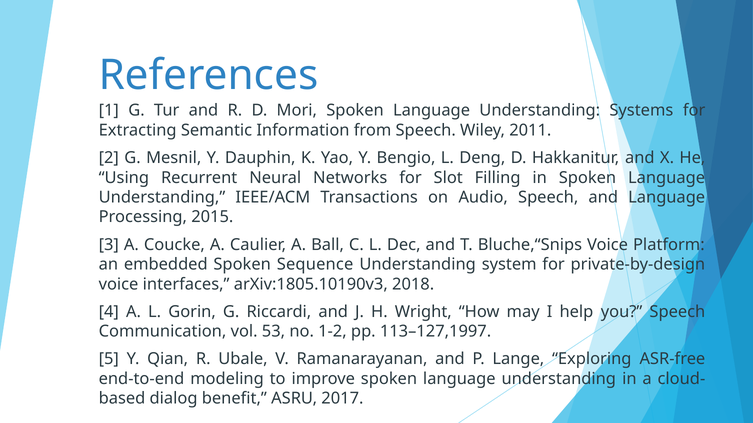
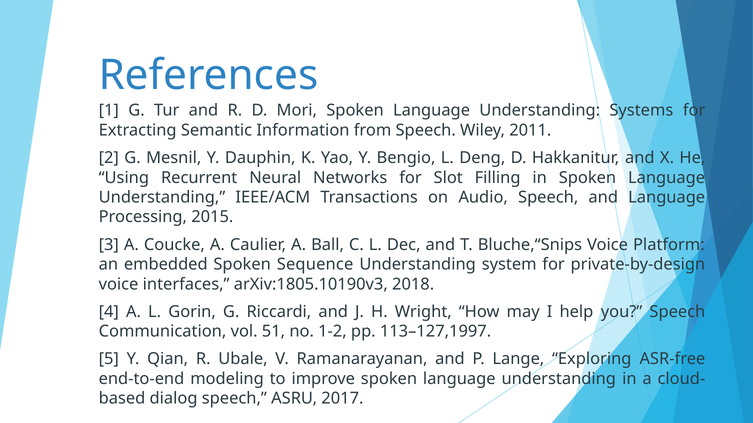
53: 53 -> 51 (273, 332)
dialog benefit: benefit -> speech (234, 399)
